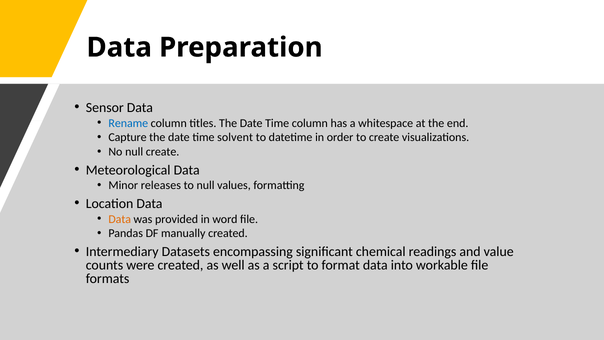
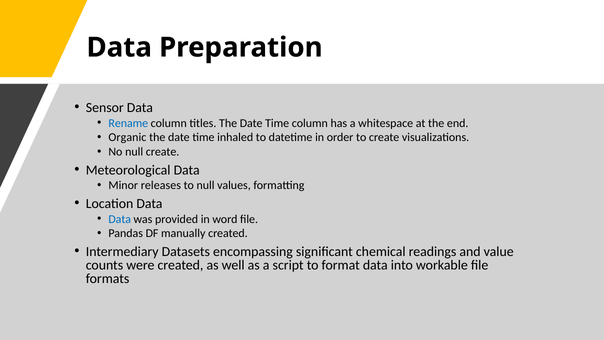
Capture: Capture -> Organic (127, 137)
solvent: solvent -> inhaled (235, 137)
Data colour: orange -> blue (120, 219)
